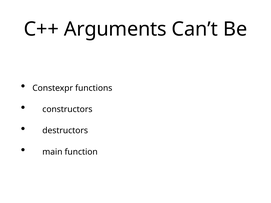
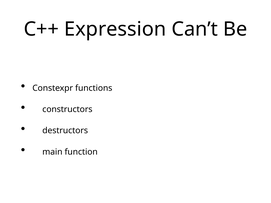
Arguments: Arguments -> Expression (115, 29)
